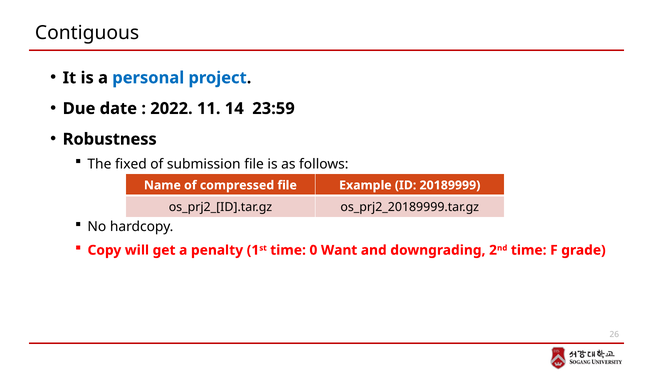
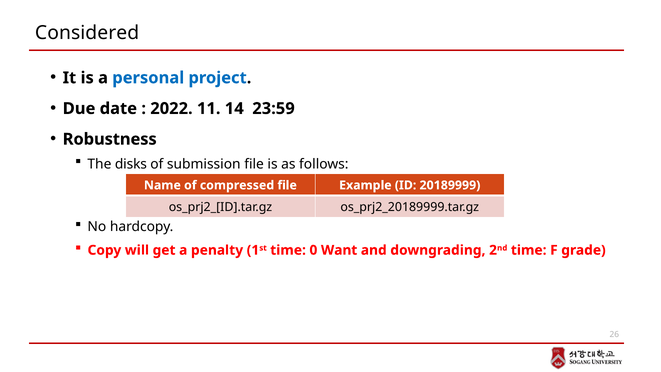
Contiguous: Contiguous -> Considered (87, 33)
fixed: fixed -> disks (131, 164)
